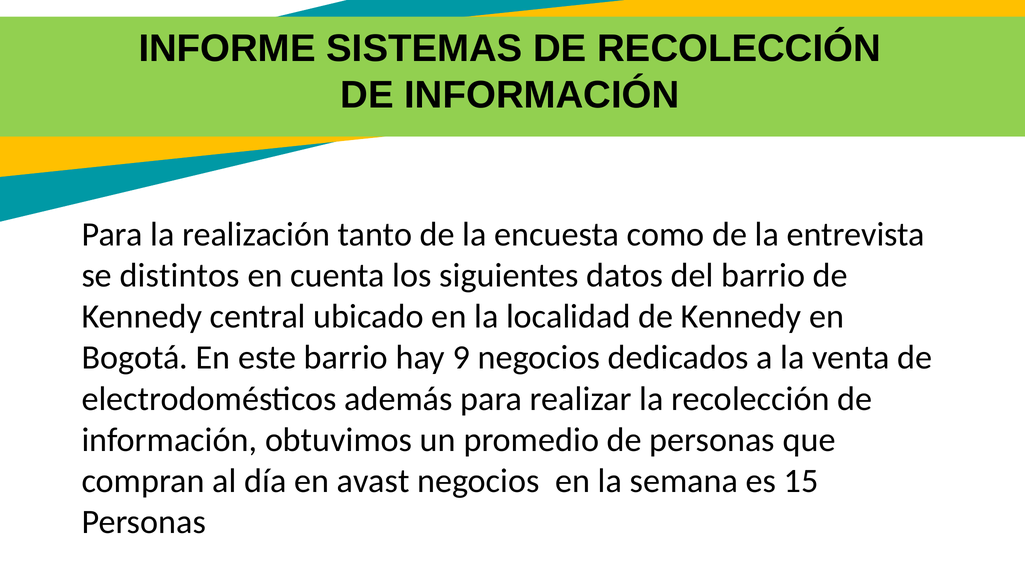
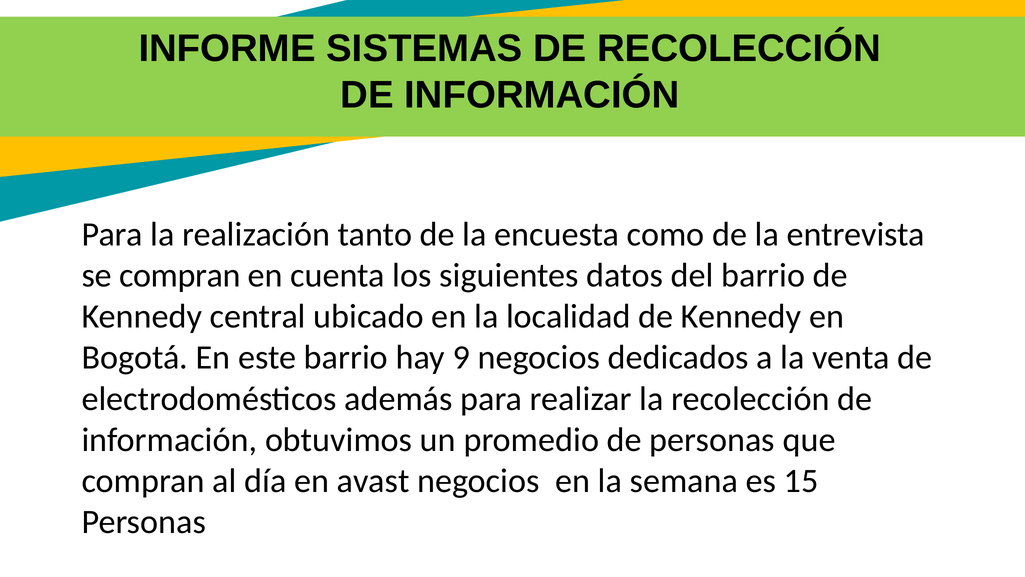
se distintos: distintos -> compran (180, 275)
